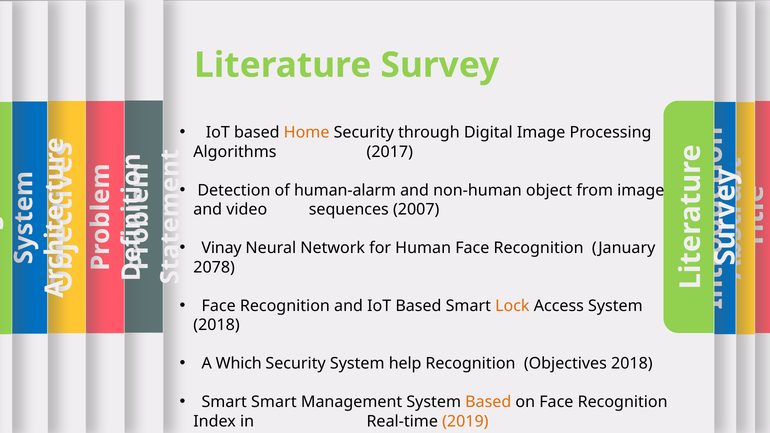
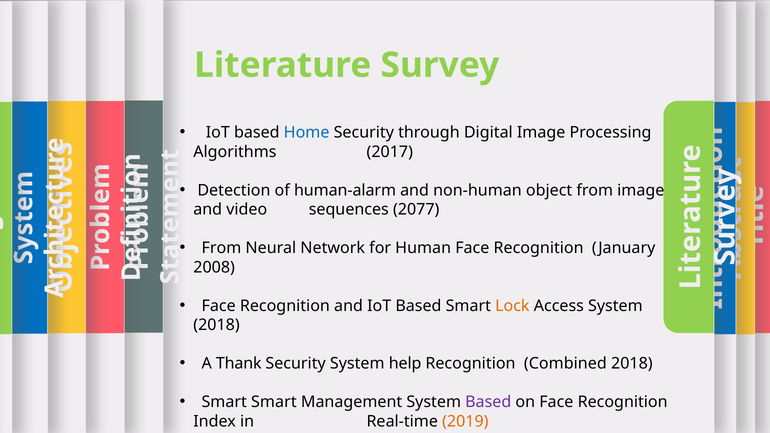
Home colour: orange -> blue (307, 133)
2007: 2007 -> 2077 (416, 210)
Vinay: Vinay -> From (221, 248)
2078: 2078 -> 2008 (214, 267)
Which: Which -> Thank (239, 364)
Objectives: Objectives -> Combined (565, 364)
Based colour: orange -> purple (488, 402)
